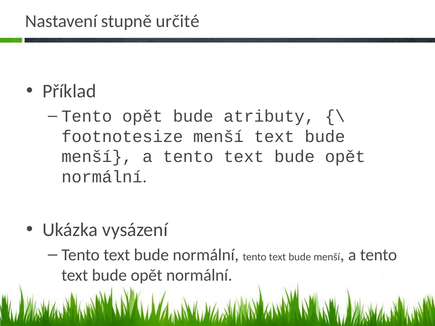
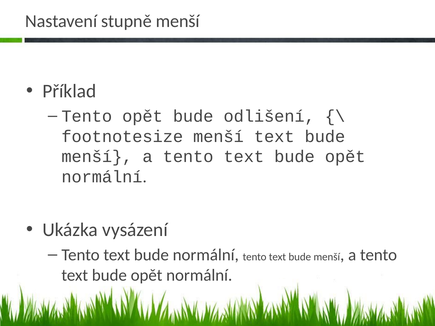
stupně určité: určité -> menší (178, 21)
atributy: atributy -> odlišení (269, 116)
